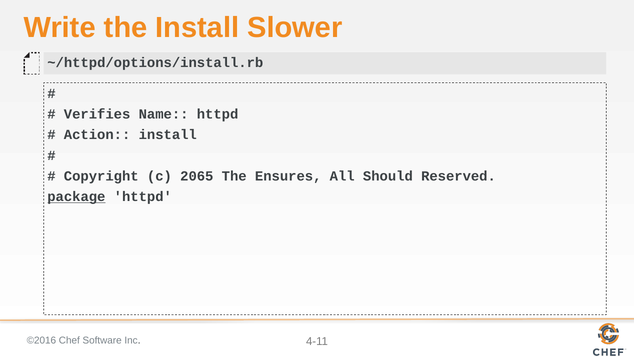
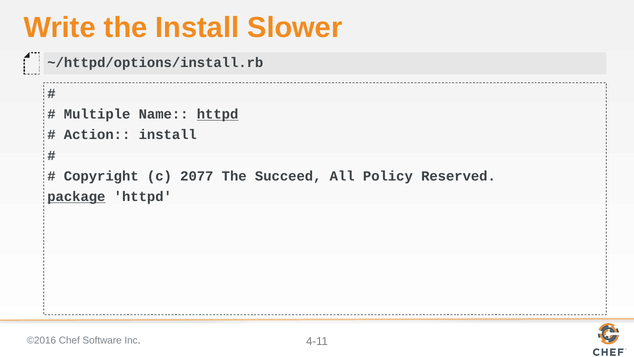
Verifies: Verifies -> Multiple (97, 114)
httpd underline: none -> present (218, 114)
2065: 2065 -> 2077 (197, 176)
Ensures: Ensures -> Succeed (288, 176)
Should: Should -> Policy (388, 176)
